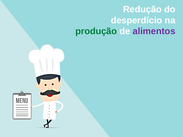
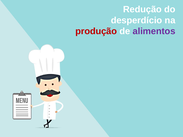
produção colour: green -> red (96, 31)
